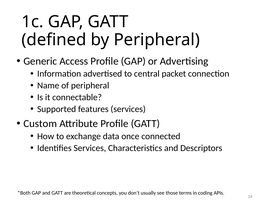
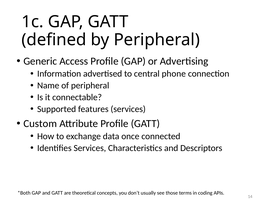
packet: packet -> phone (174, 74)
